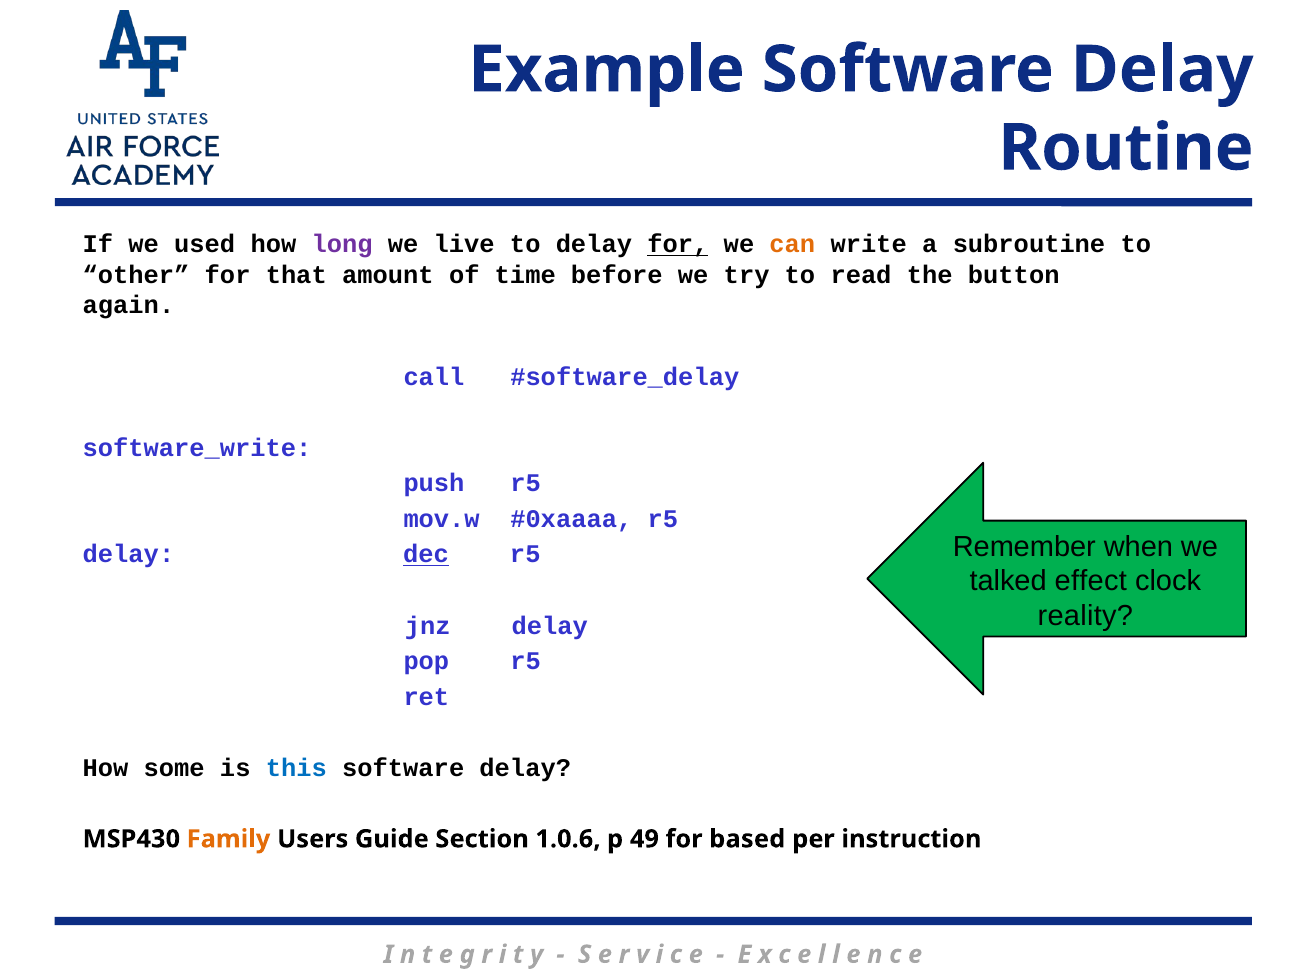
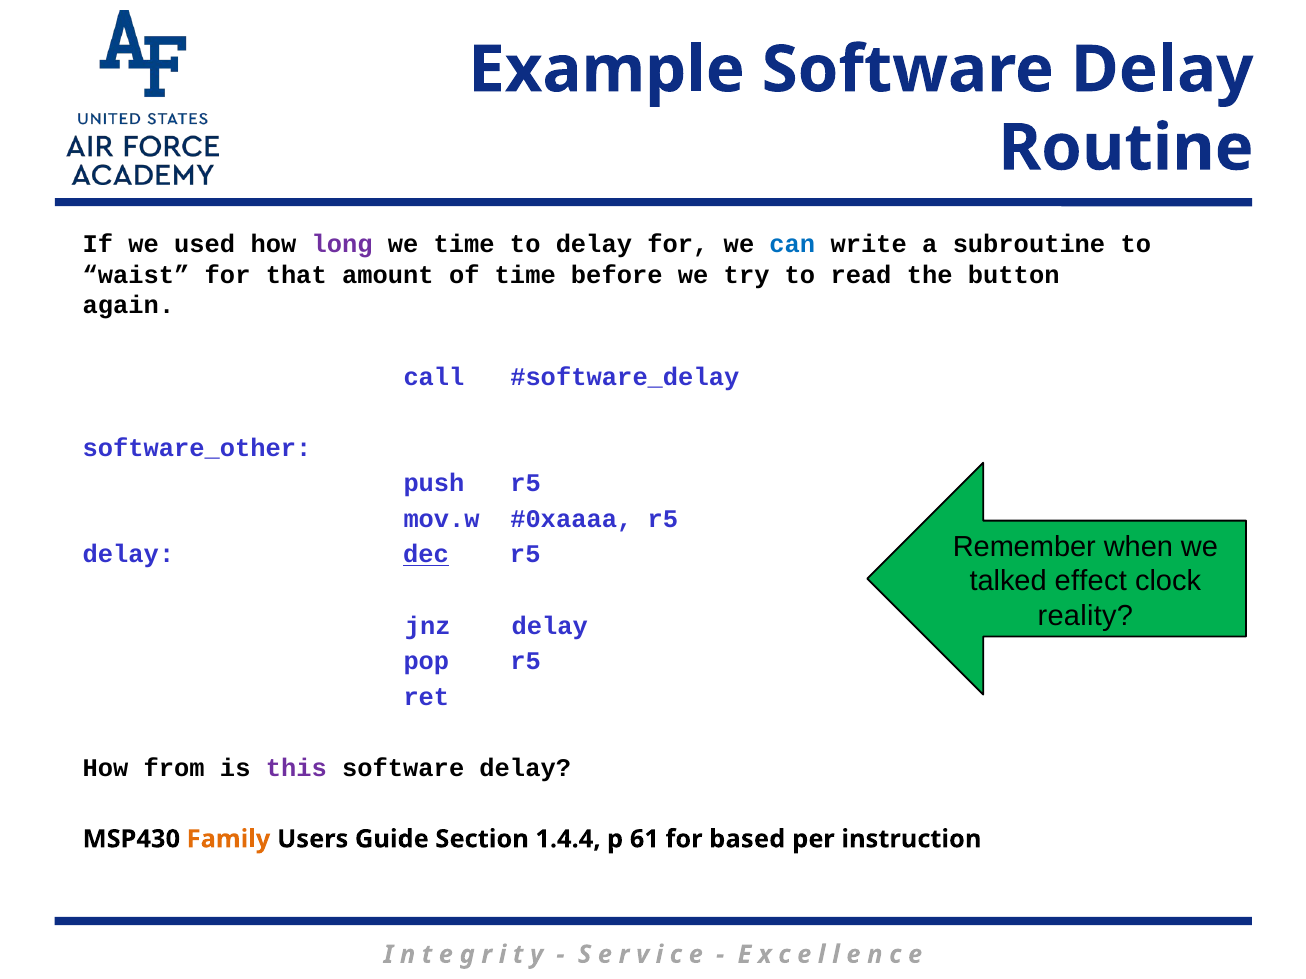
we live: live -> time (464, 245)
for underline: present -> none (678, 245)
can colour: orange -> blue (792, 245)
other: other -> waist (136, 275)
software_write: software_write -> software_other (197, 448)
some: some -> from (174, 768)
this colour: blue -> purple (296, 768)
1.0.6: 1.0.6 -> 1.4.4 (568, 839)
49: 49 -> 61 (644, 839)
